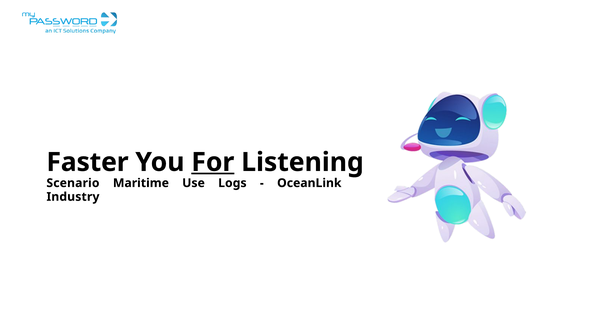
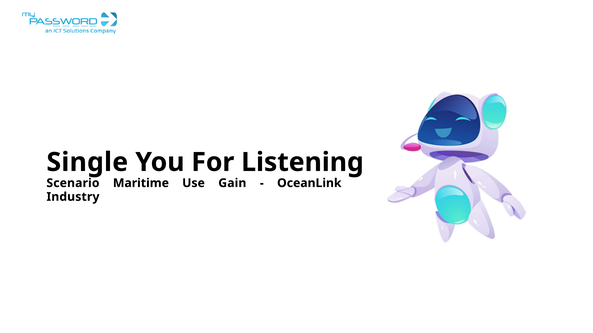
Faster: Faster -> Single (87, 162)
For underline: present -> none (213, 162)
Logs: Logs -> Gain (232, 183)
